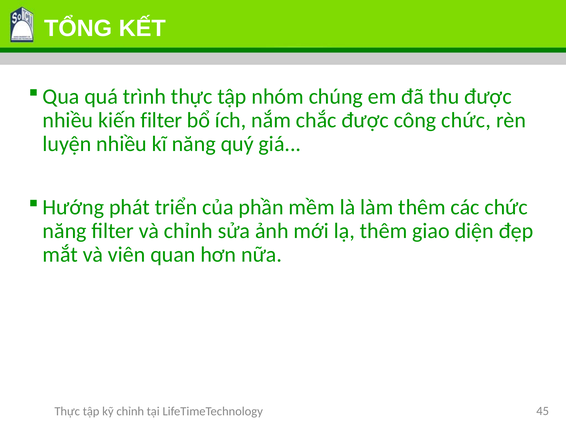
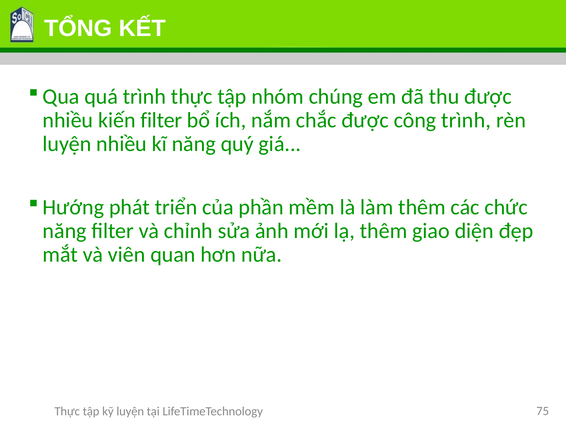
công chức: chức -> trình (466, 120)
kỹ chỉnh: chỉnh -> luyện (130, 412)
45: 45 -> 75 (543, 412)
